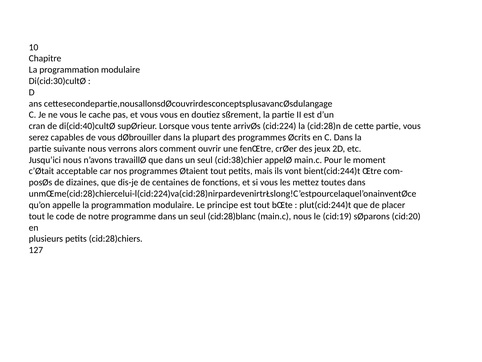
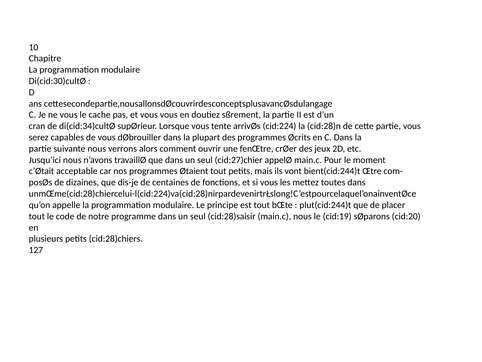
di(cid:40)cultØ: di(cid:40)cultØ -> di(cid:34)cultØ (87, 126)
cid:38)chier: cid:38)chier -> cid:27)chier (239, 160)
cid:28)blanc: cid:28)blanc -> cid:28)saisir (232, 216)
